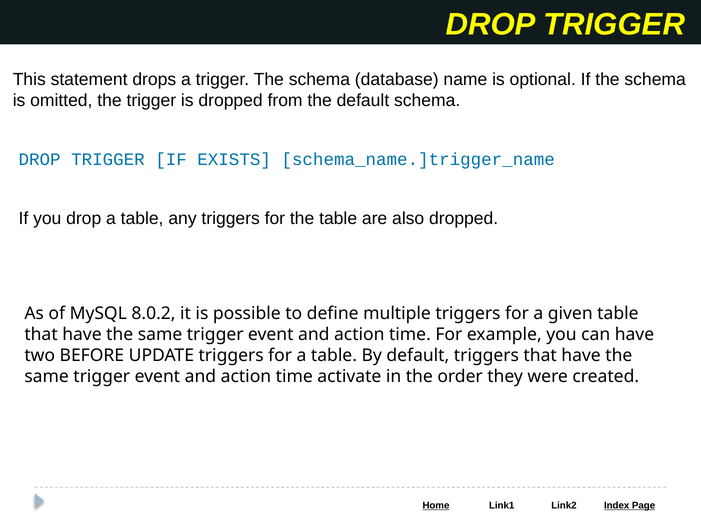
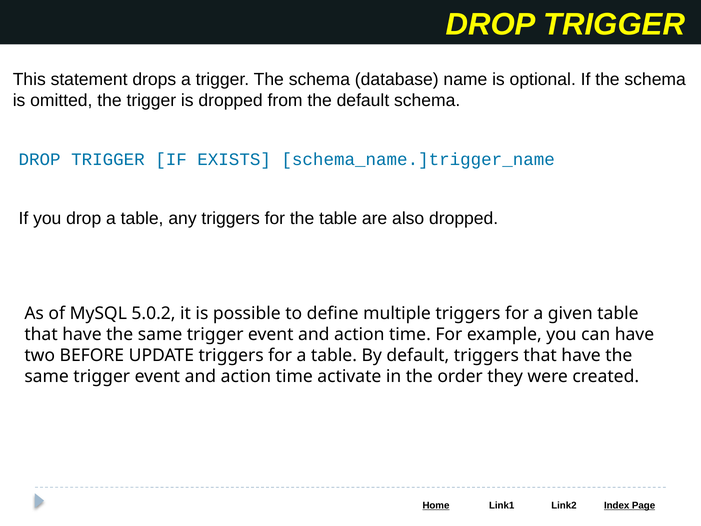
8.0.2: 8.0.2 -> 5.0.2 (153, 313)
